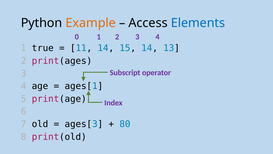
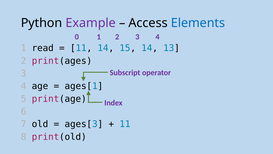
Example colour: orange -> purple (91, 23)
true: true -> read (43, 48)
80: 80 -> 11 (125, 124)
